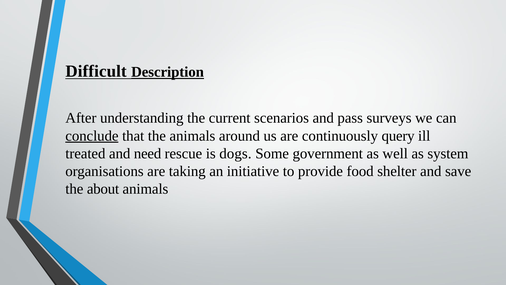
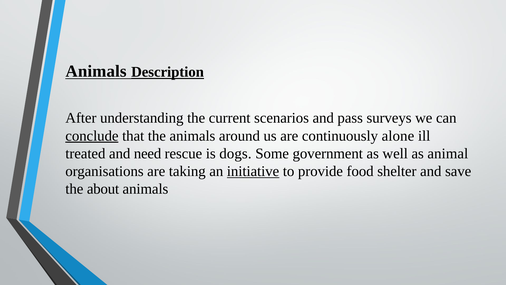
Difficult: Difficult -> Animals (96, 71)
query: query -> alone (398, 136)
system: system -> animal (448, 153)
initiative underline: none -> present (253, 171)
